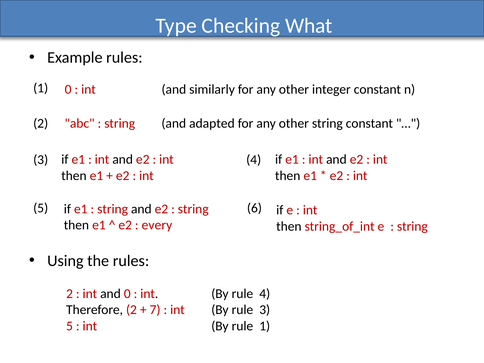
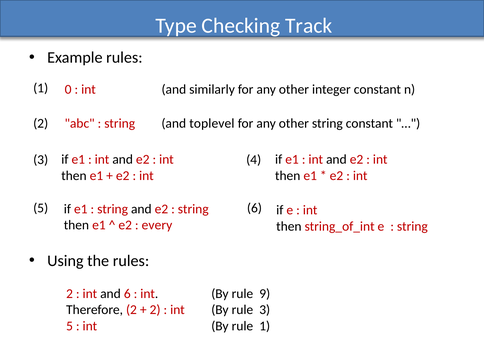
What: What -> Track (309, 26)
adapted: adapted -> toplevel (212, 123)
and 0: 0 -> 6 (127, 294)
rule 4: 4 -> 9 (265, 294)
7: 7 -> 2 (155, 310)
